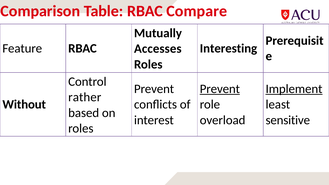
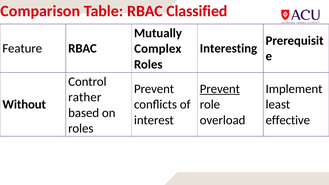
Compare: Compare -> Classified (197, 11)
Accesses: Accesses -> Complex (158, 49)
Implement underline: present -> none (294, 89)
sensitive: sensitive -> effective (288, 120)
